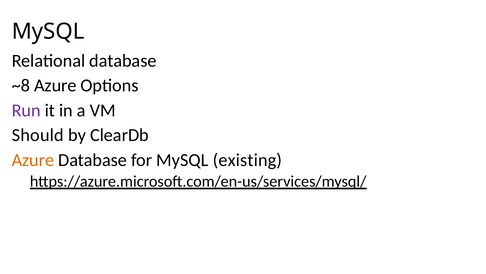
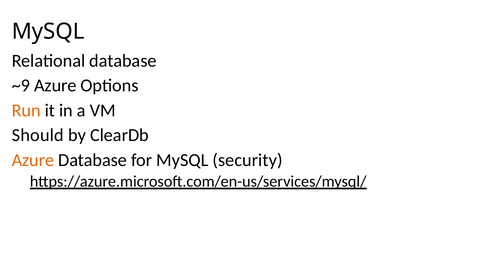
~8: ~8 -> ~9 (21, 85)
Run colour: purple -> orange (26, 110)
existing: existing -> security (248, 160)
